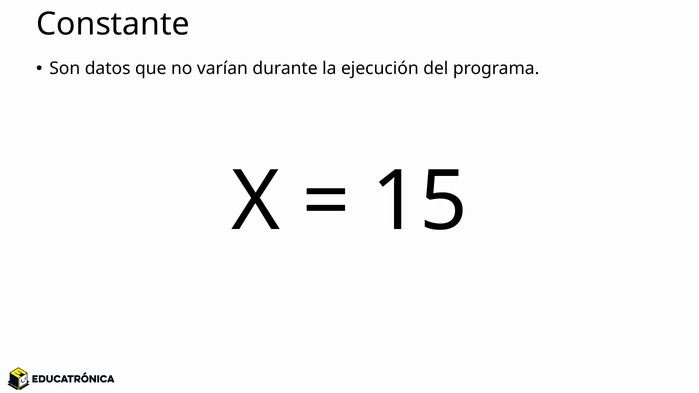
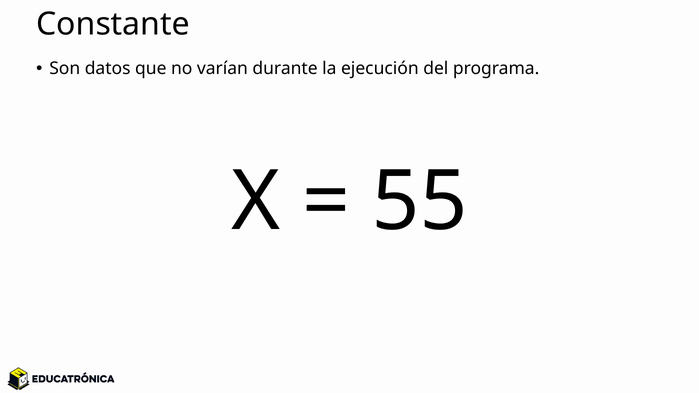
15: 15 -> 55 (420, 202)
